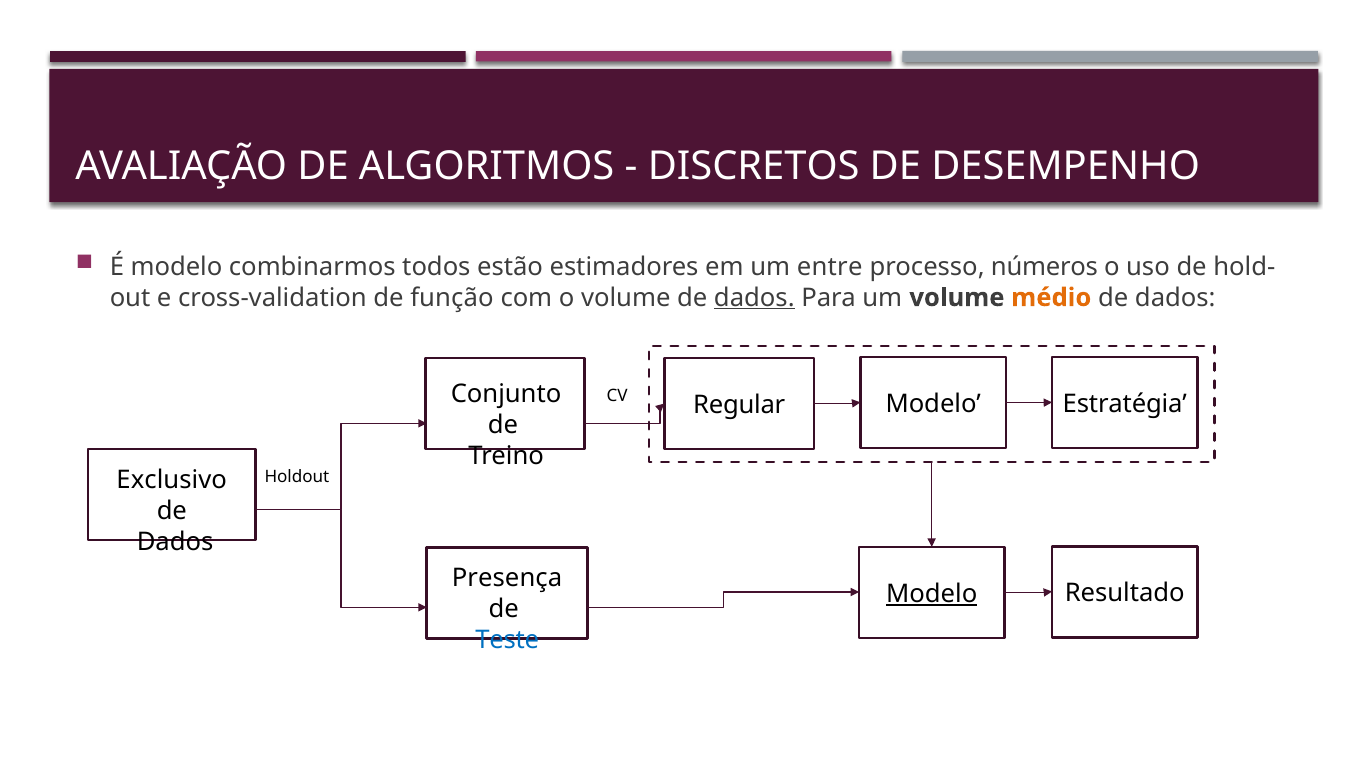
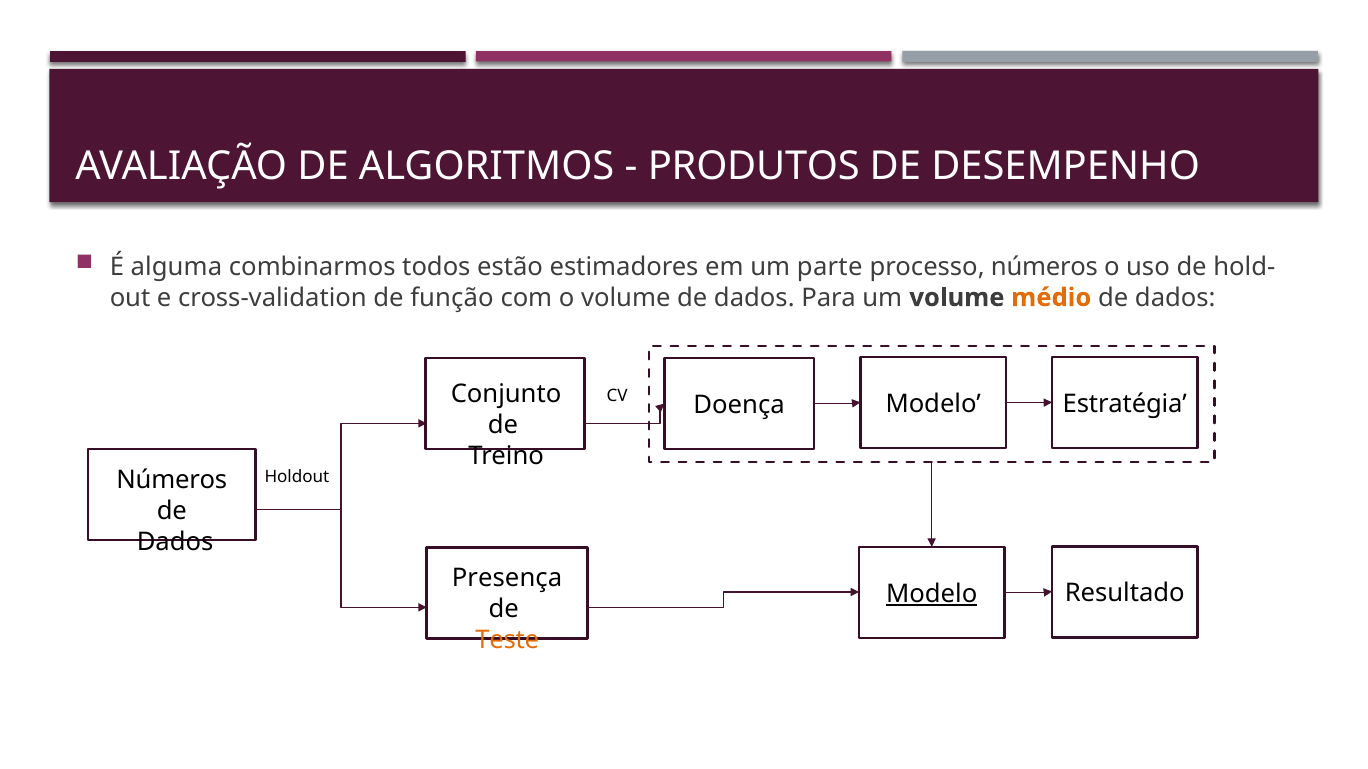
DISCRETOS: DISCRETOS -> PRODUTOS (754, 166)
É modelo: modelo -> alguma (176, 267)
entre: entre -> parte (830, 267)
dados underline: present -> none (754, 298)
Regular: Regular -> Doença (739, 405)
Exclusivo: Exclusivo -> Números (172, 481)
Teste colour: blue -> orange (507, 640)
